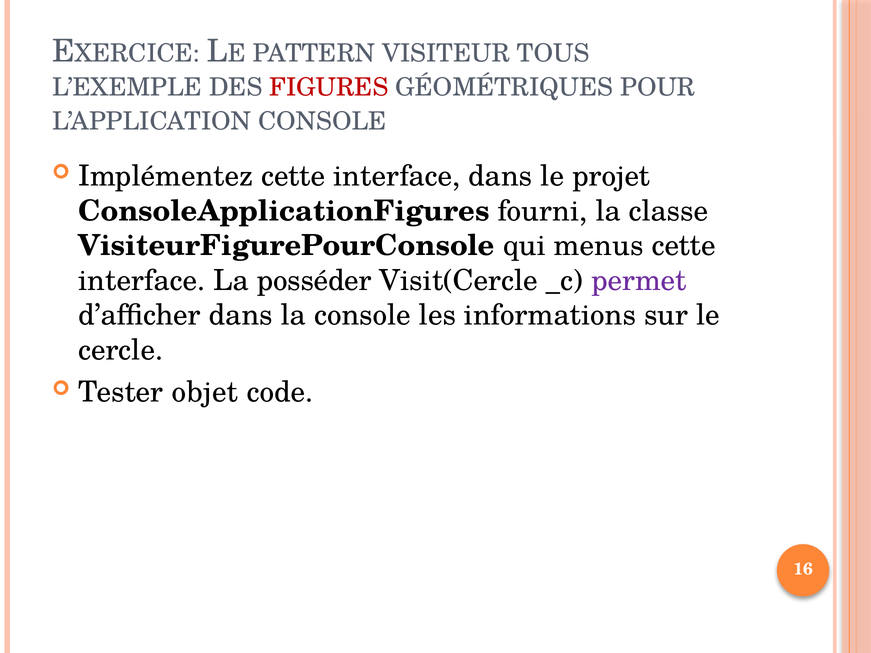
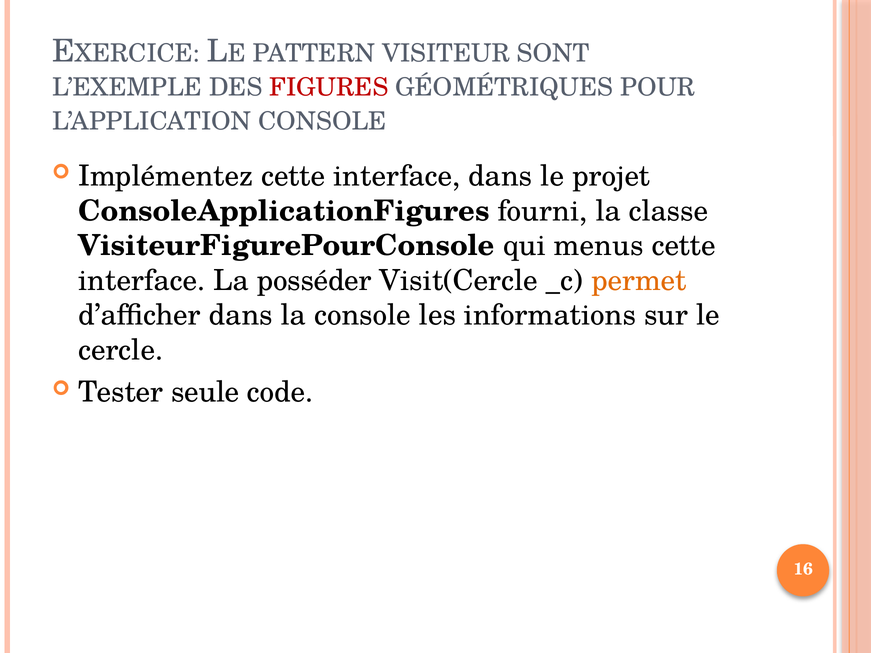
TOUS: TOUS -> SONT (553, 54)
permet colour: purple -> orange (639, 281)
objet: objet -> seule (205, 392)
